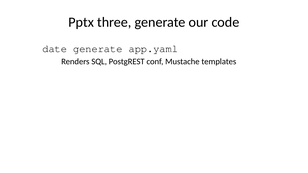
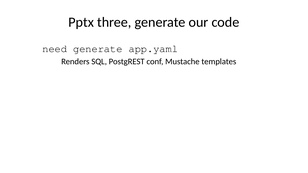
date: date -> need (55, 49)
